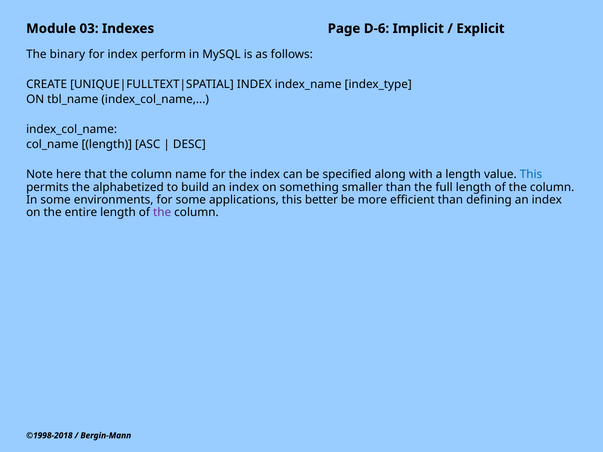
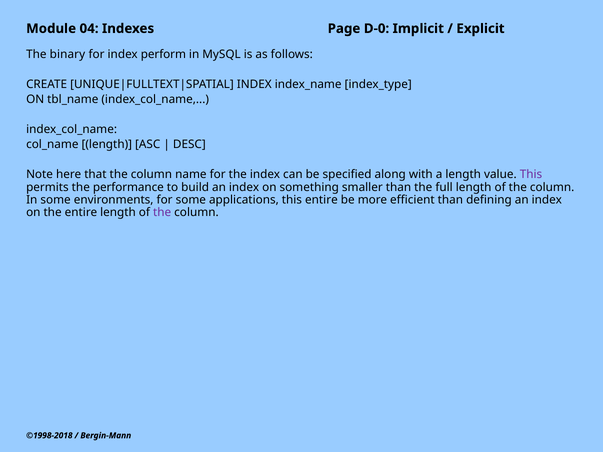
03: 03 -> 04 (89, 29)
D-6: D-6 -> D-0 (376, 29)
This colour: blue -> purple (531, 175)
alphabetized: alphabetized -> performance (128, 187)
this better: better -> entire (321, 200)
